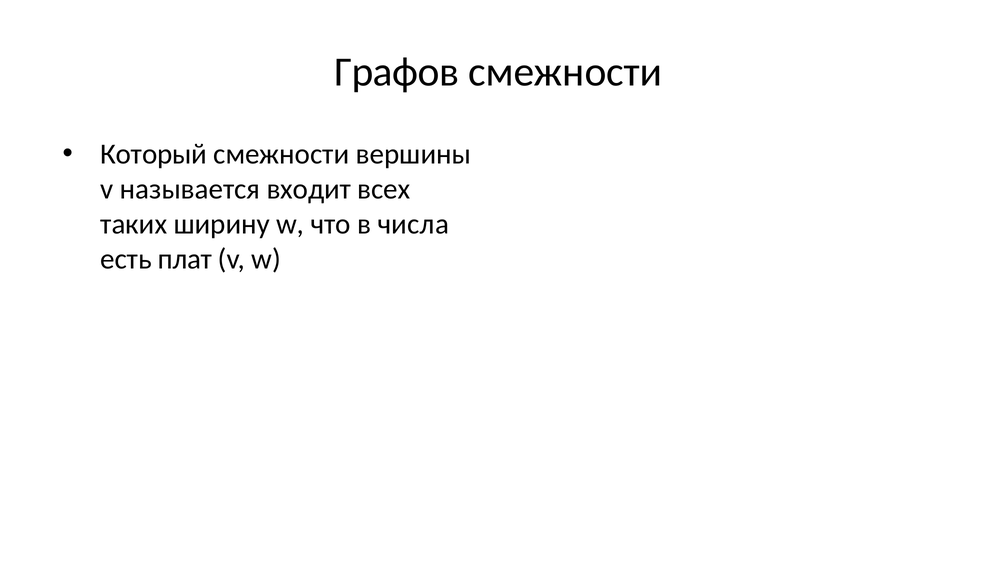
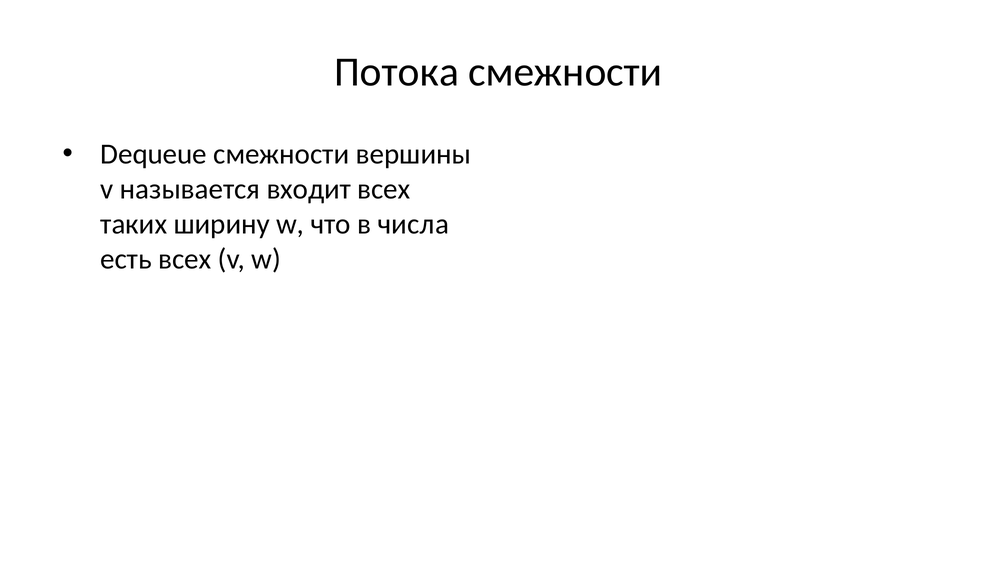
Графов: Графов -> Потока (397, 72)
Который: Который -> Dequeue (154, 154)
есть плат: плат -> всех (185, 259)
